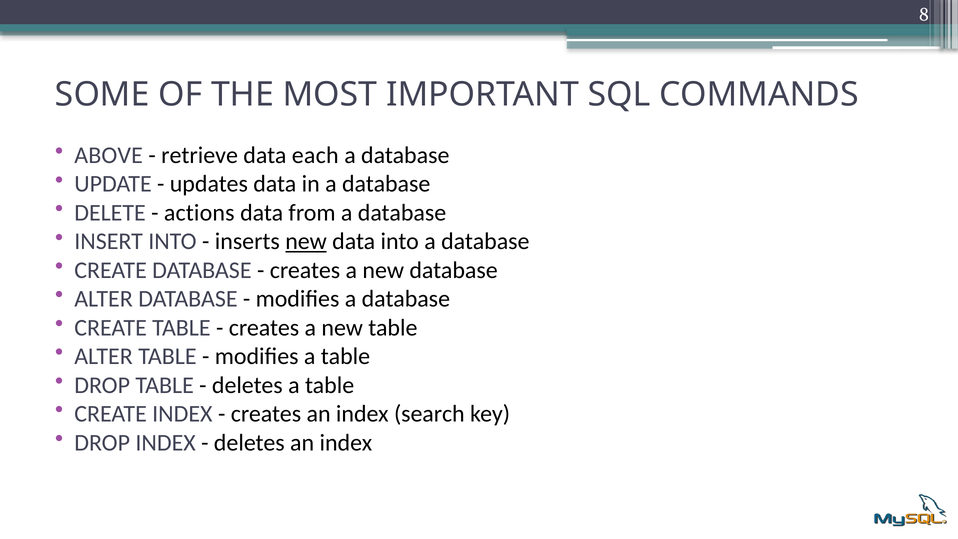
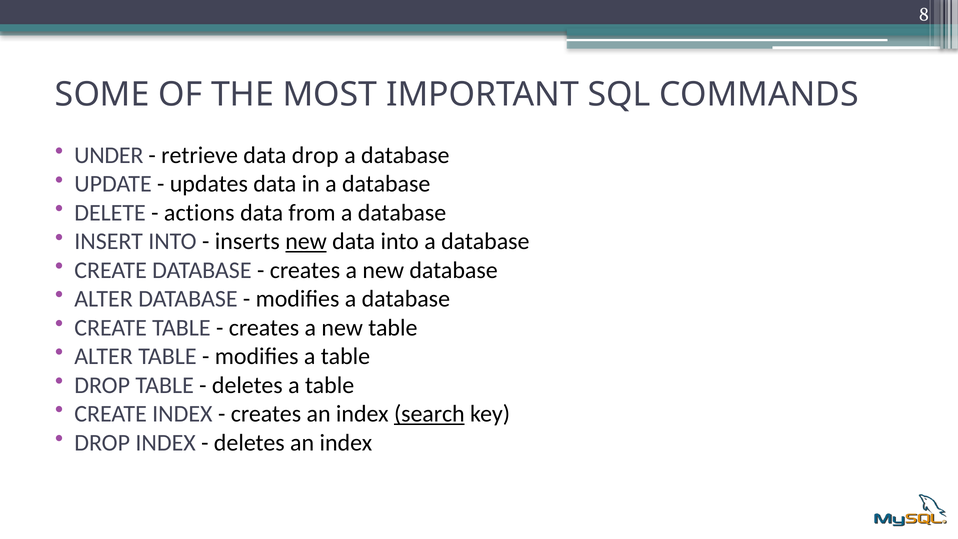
ABOVE: ABOVE -> UNDER (109, 155)
data each: each -> drop (315, 155)
search underline: none -> present (429, 414)
